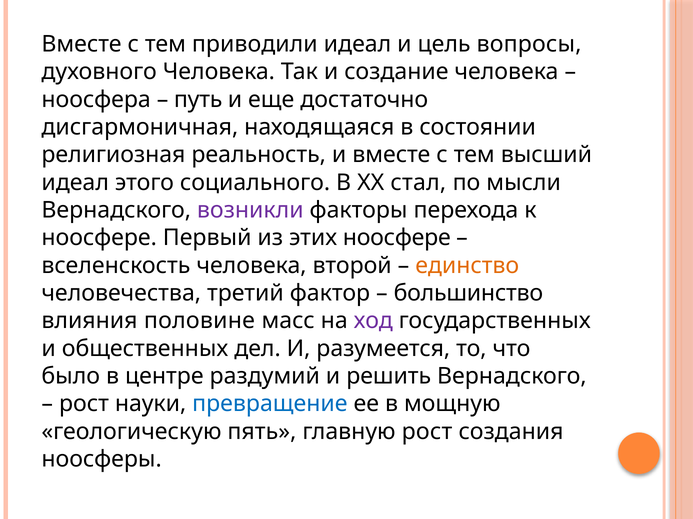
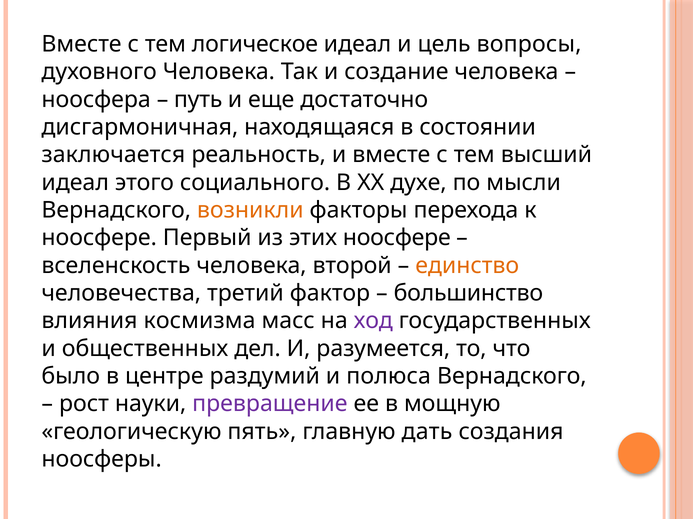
приводили: приводили -> логическое (255, 44)
религиозная: религиозная -> заключается (113, 155)
стал: стал -> духе (418, 183)
возникли colour: purple -> orange (250, 210)
половине: половине -> космизма (200, 321)
решить: решить -> полюса (389, 377)
превращение colour: blue -> purple (270, 404)
главную рост: рост -> дать (427, 432)
